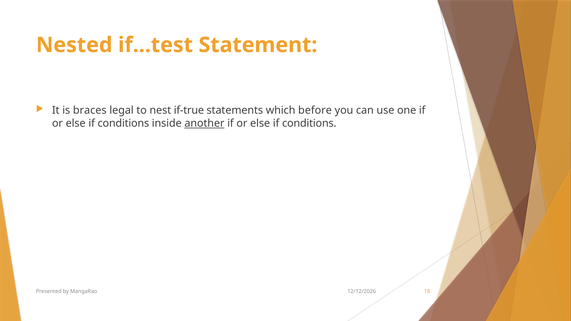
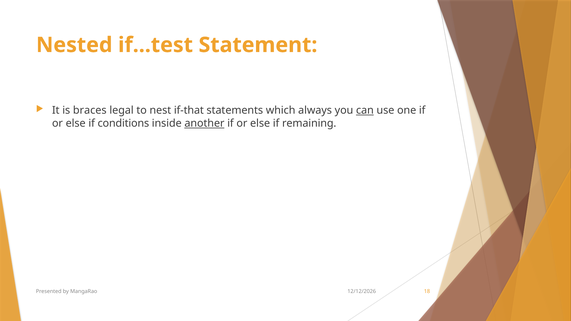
if-true: if-true -> if-that (189, 111)
before: before -> always (315, 111)
can underline: none -> present (365, 111)
conditions: conditions -> remaining (309, 123)
